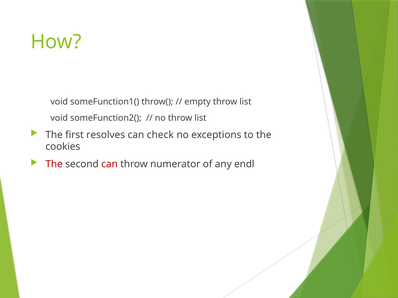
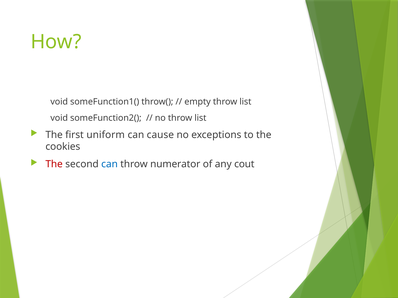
resolves: resolves -> uniform (106, 135)
check: check -> cause (160, 135)
can colour: red -> blue (110, 164)
endl: endl -> cout (244, 164)
